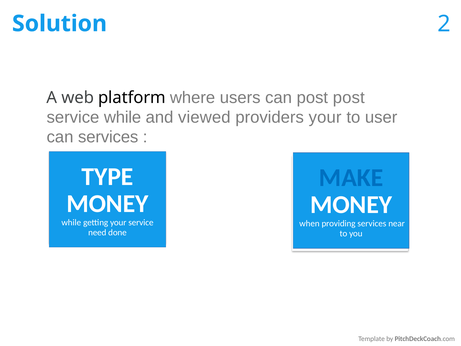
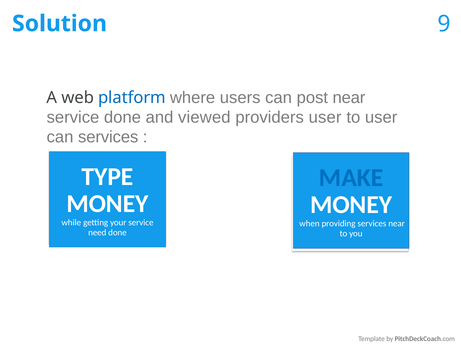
2: 2 -> 9 (444, 24)
platform colour: black -> blue (132, 98)
post post: post -> near (349, 98)
service while: while -> done (122, 117)
providers your: your -> user (325, 117)
